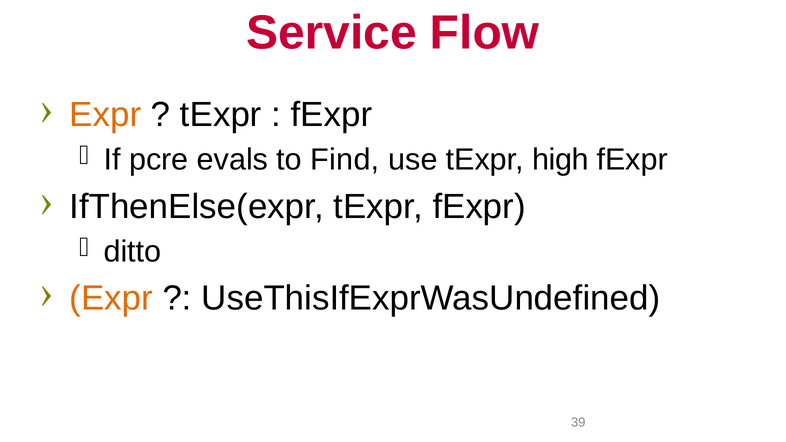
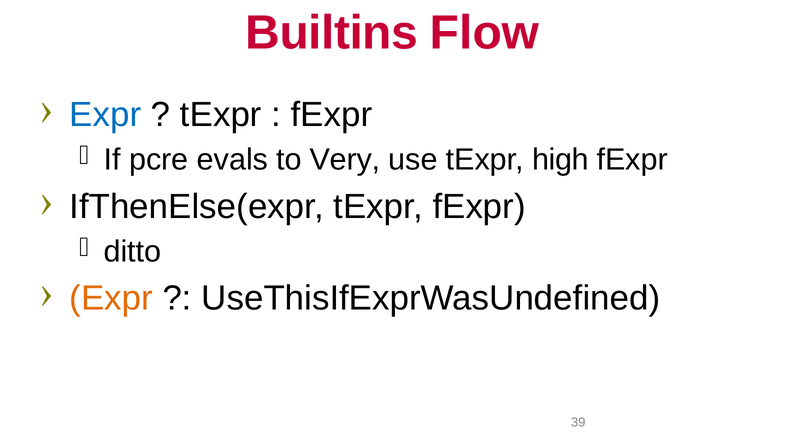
Service: Service -> Builtins (332, 33)
Expr colour: orange -> blue (105, 115)
Find: Find -> Very (345, 160)
